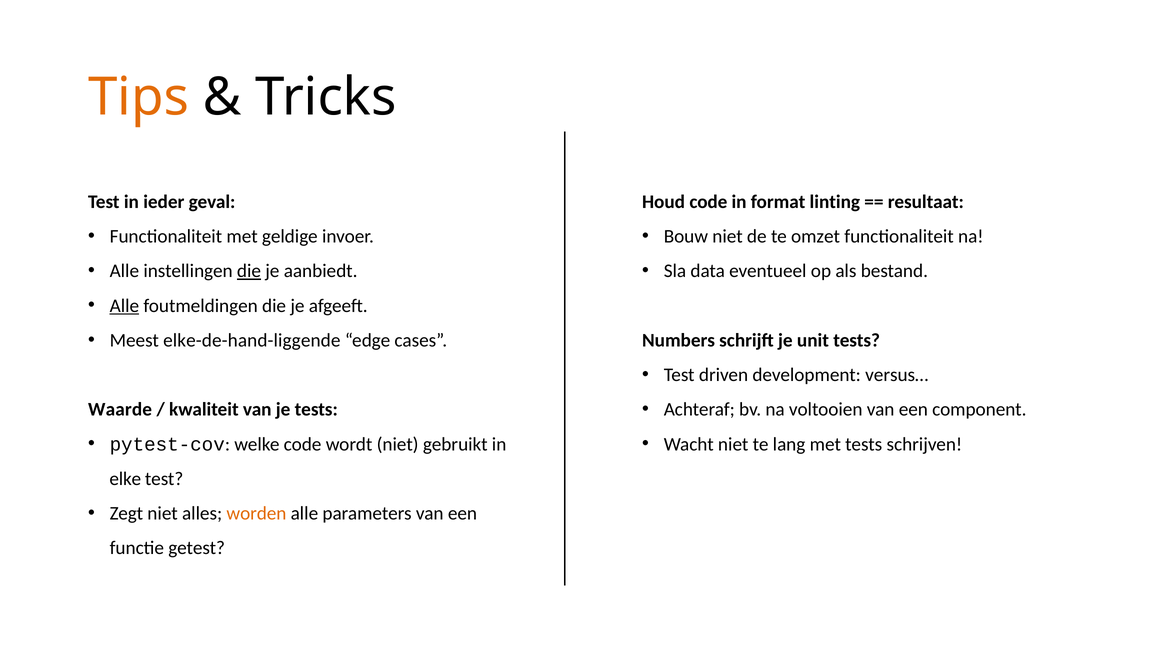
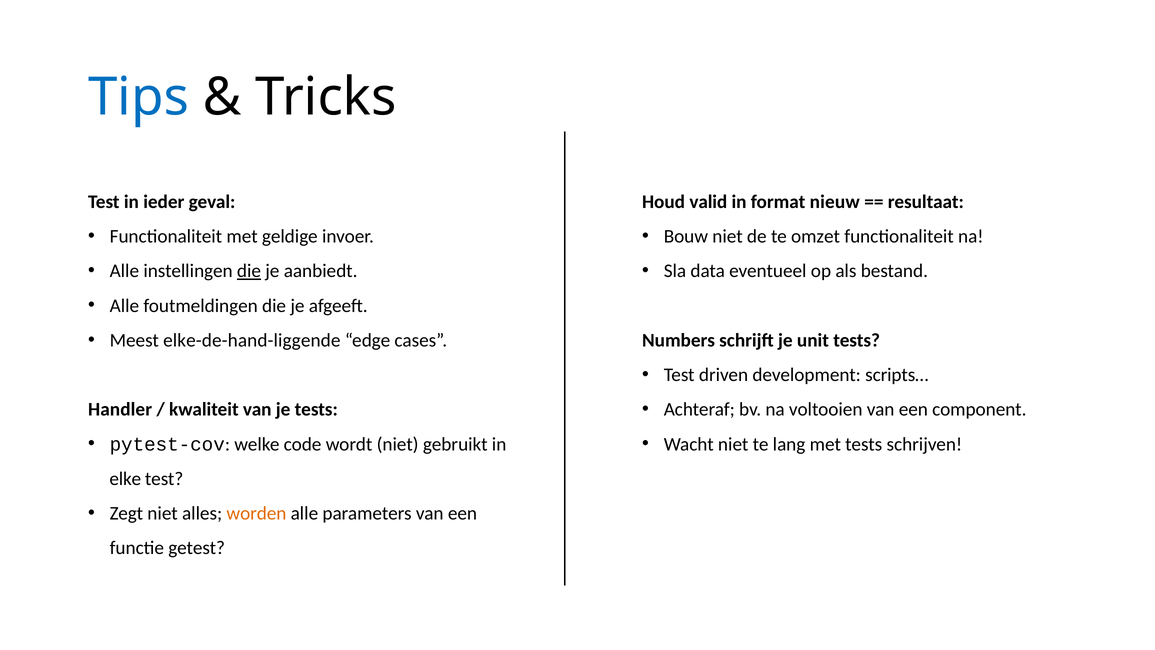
Tips colour: orange -> blue (139, 97)
Houd code: code -> valid (708, 202)
linting: linting -> nieuw (835, 202)
Alle underline: present -> none (124, 306)
versus…: versus… -> scripts… (897, 375)
Waarde: Waarde -> Handler (120, 409)
